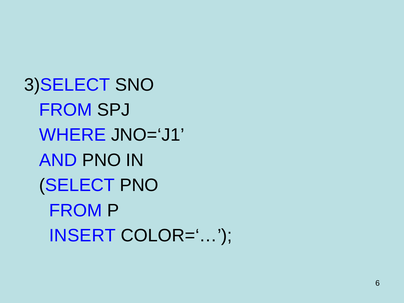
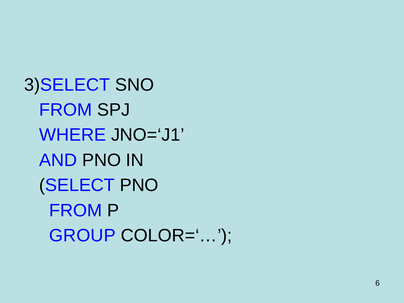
INSERT: INSERT -> GROUP (82, 236)
